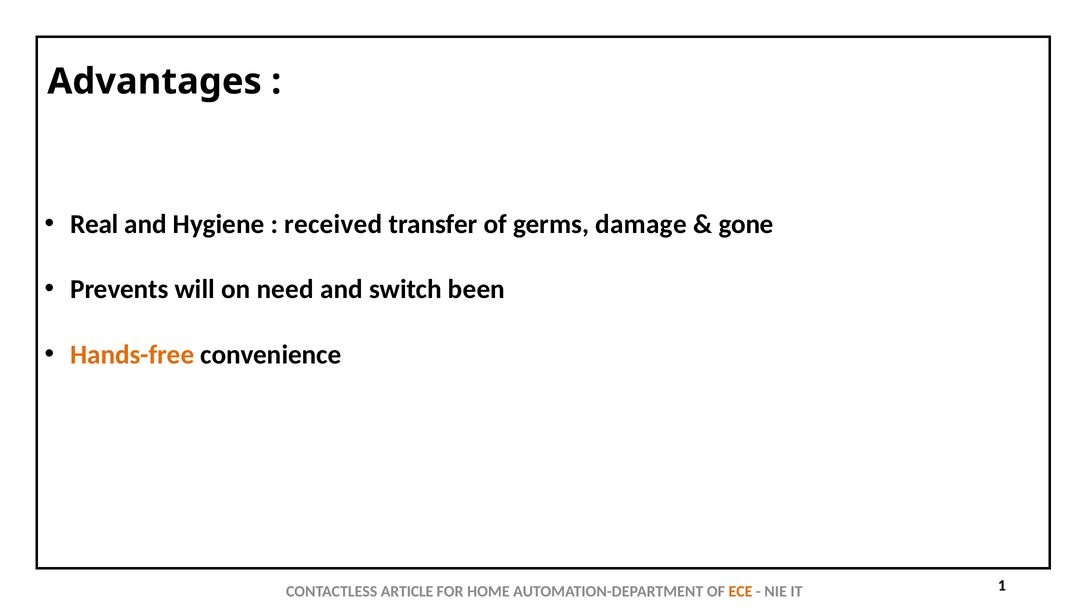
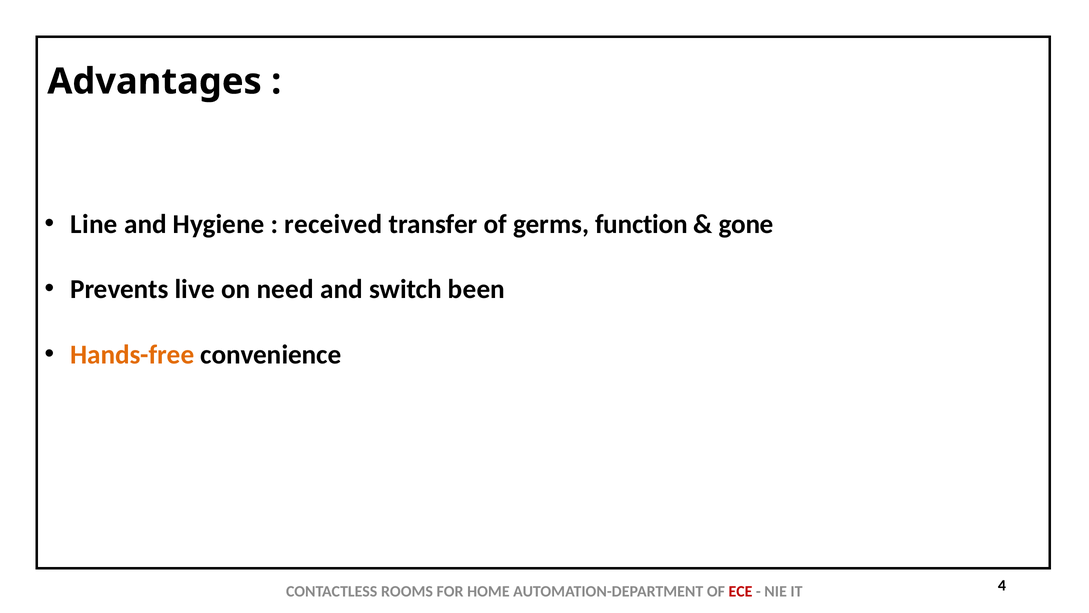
Real: Real -> Line (94, 224)
damage: damage -> function (641, 224)
will: will -> live (195, 289)
ARTICLE: ARTICLE -> ROOMS (407, 591)
ECE colour: orange -> red (740, 591)
1: 1 -> 4 (1002, 585)
